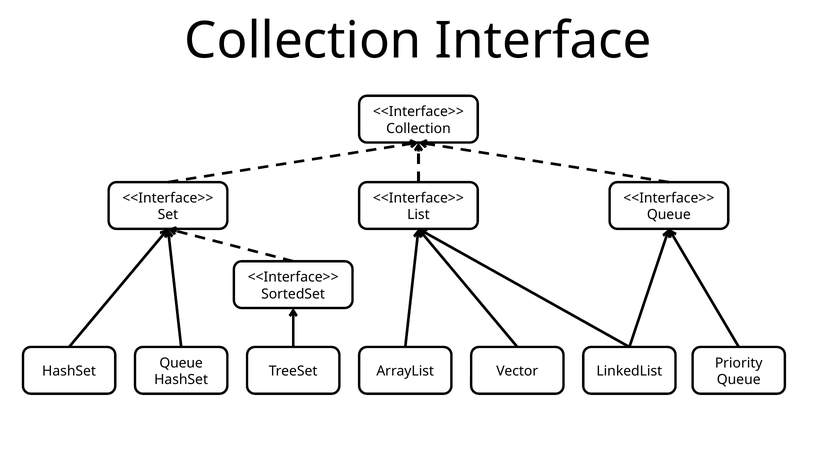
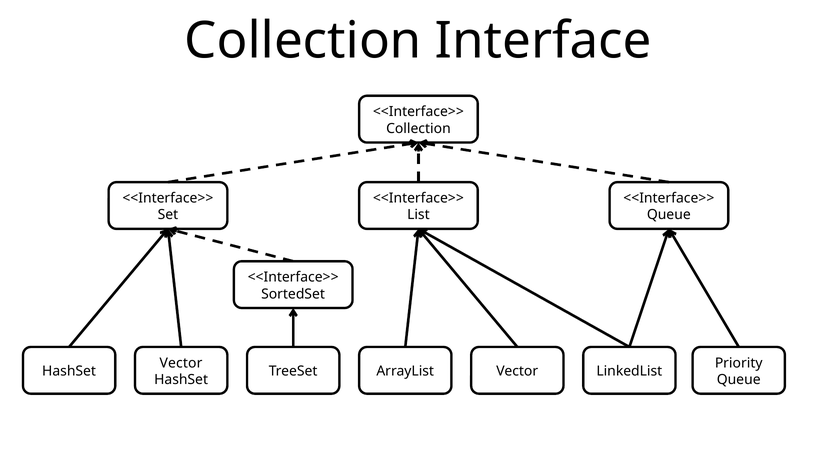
Queue: Queue -> Vector (181, 363)
